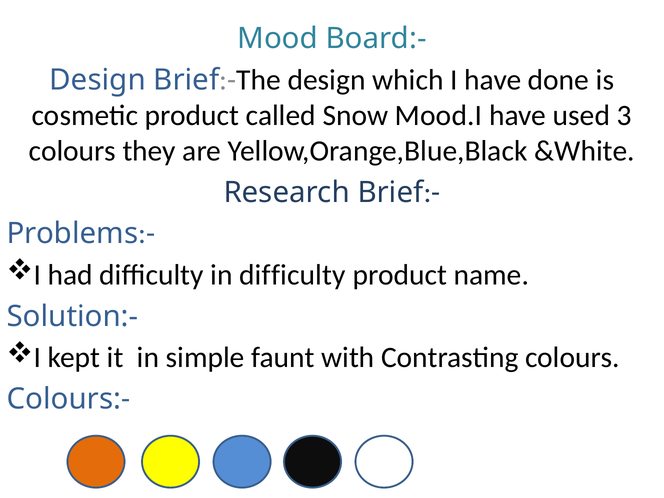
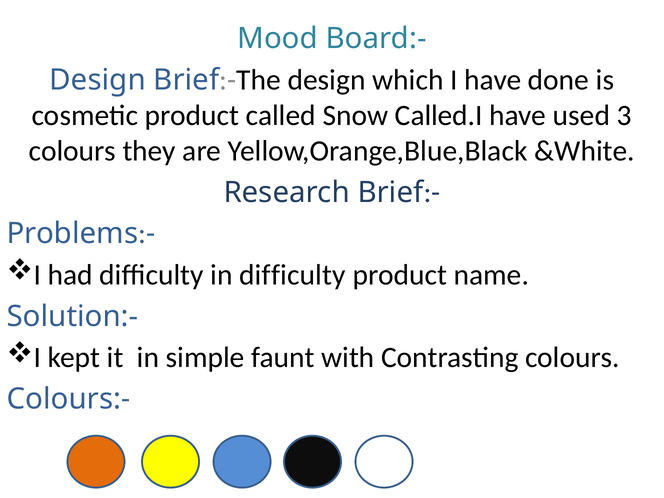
Mood.I: Mood.I -> Called.I (439, 116)
